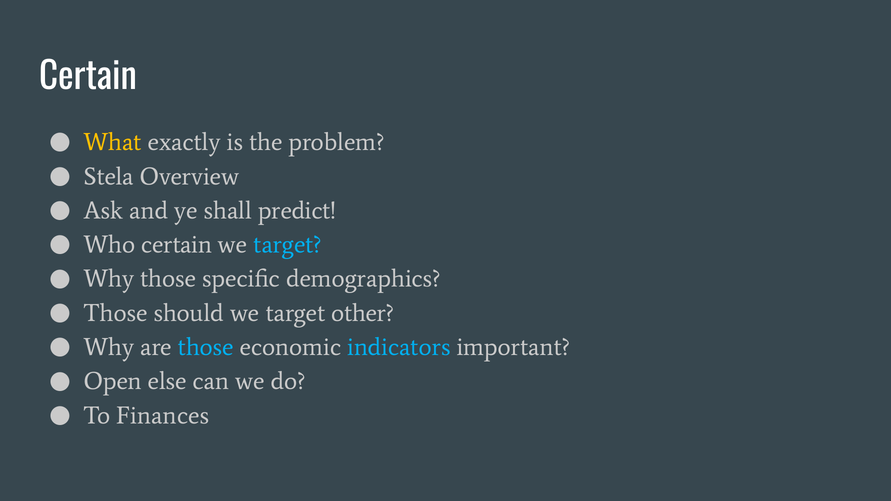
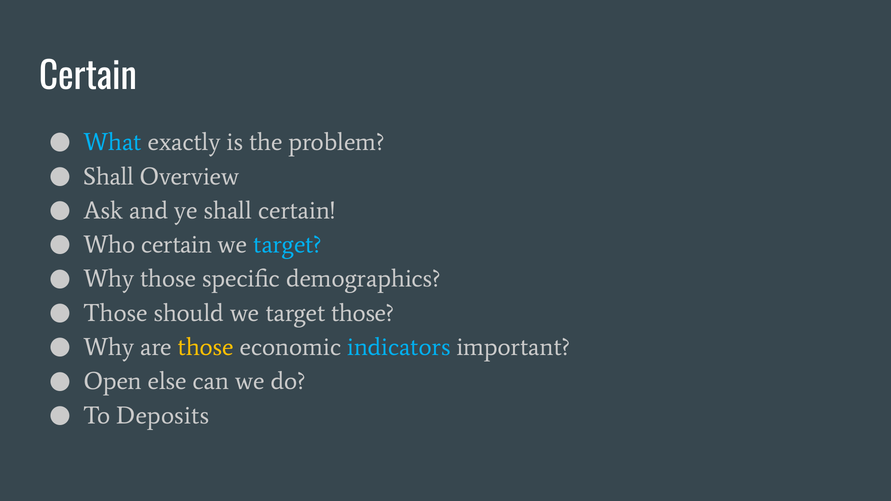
What colour: yellow -> light blue (113, 142)
Stela: Stela -> Shall (109, 176)
shall predict: predict -> certain (297, 211)
target other: other -> those (363, 313)
those colour: light blue -> yellow (206, 347)
Finances: Finances -> Deposits (163, 416)
